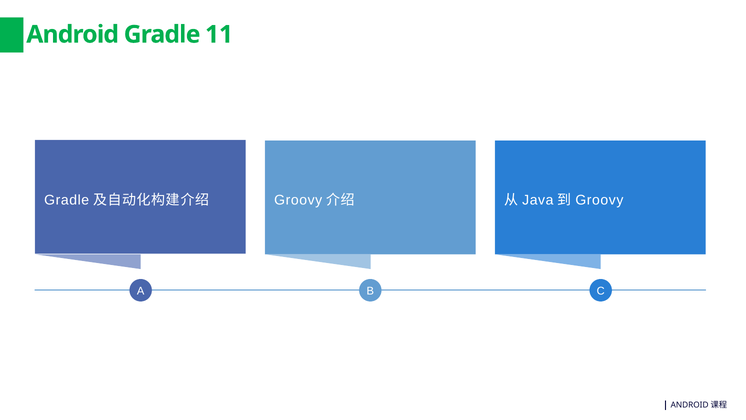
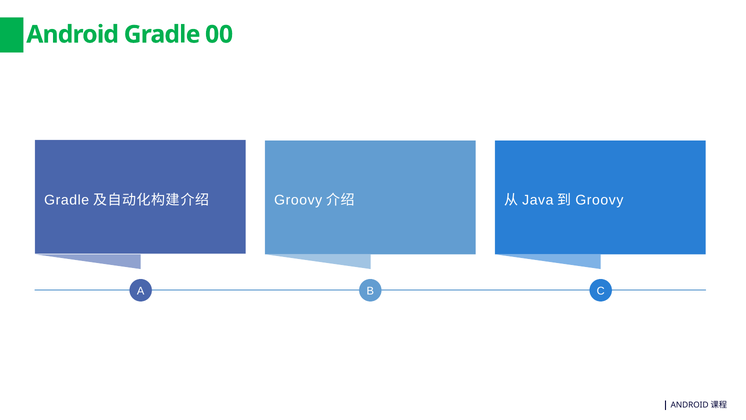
11: 11 -> 00 (219, 34)
